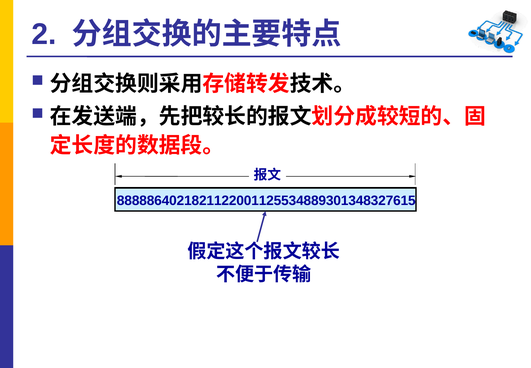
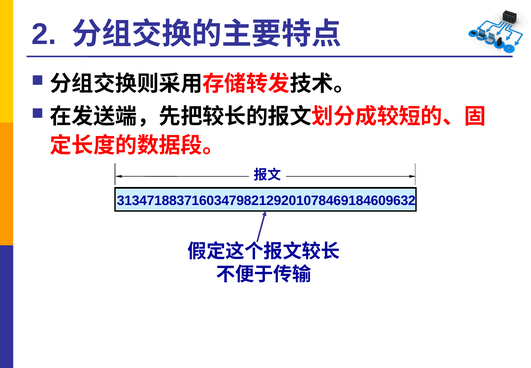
8888864021821122001125534889301348327615: 8888864021821122001125534889301348327615 -> 3134718837160347982129201078469184609632 (266, 200)
